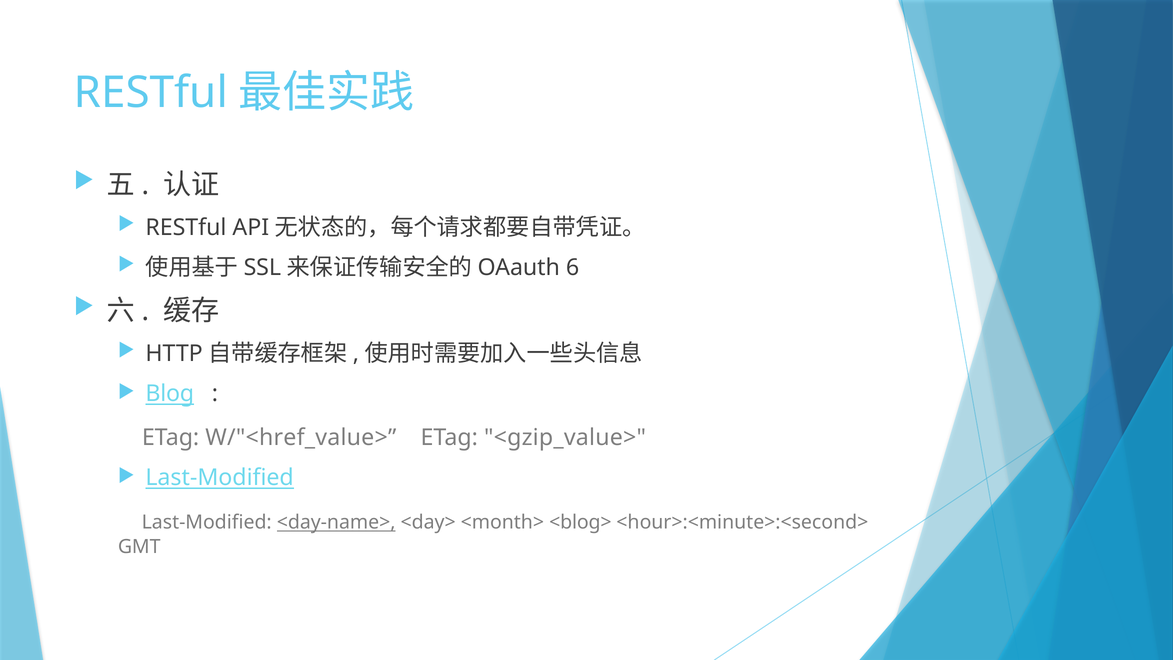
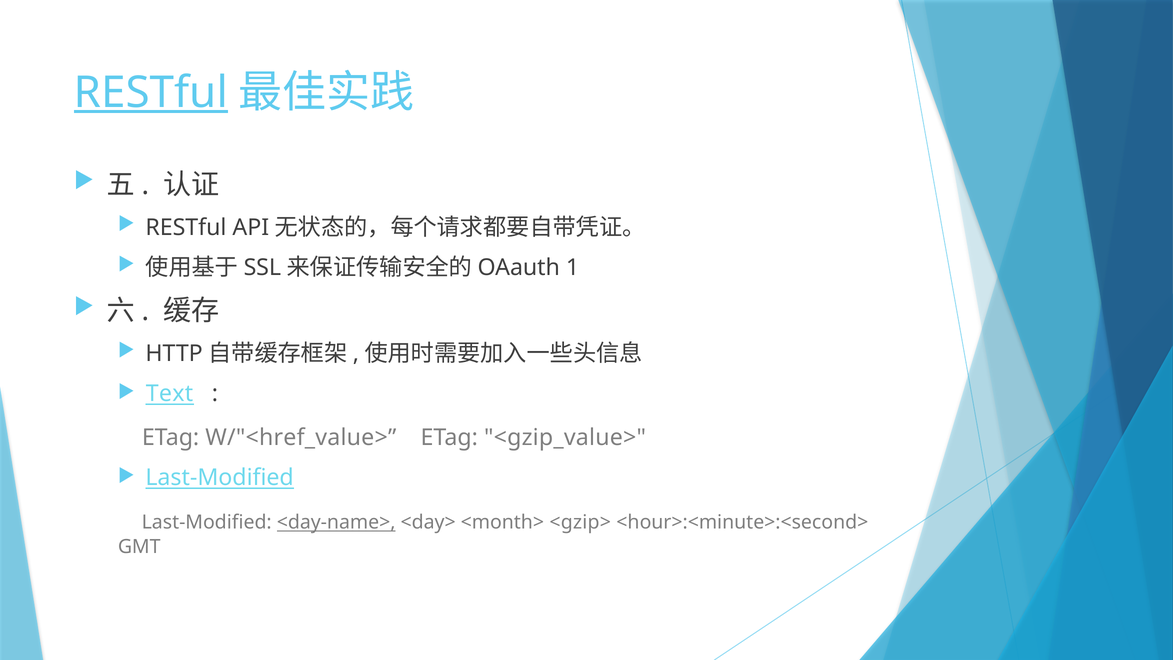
RESTful underline: none -> present (151, 93)
6: 6 -> 1 (573, 268)
Blog: Blog -> Text (170, 394)
<blog>: <blog> -> <gzip> (580, 522)
